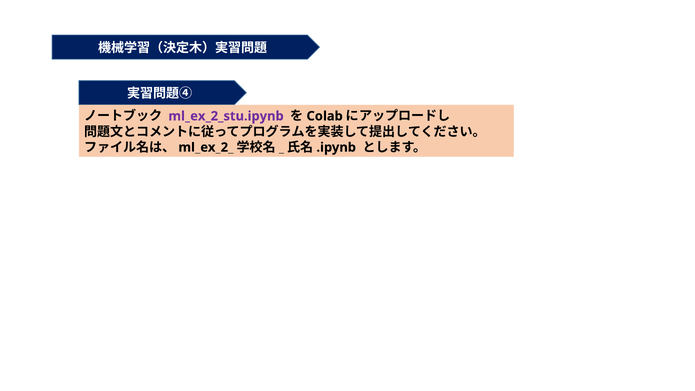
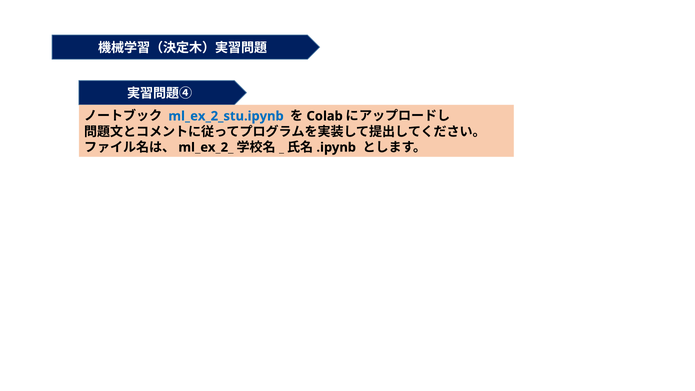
ml_ex_2_stu.ipynb colour: purple -> blue (226, 116)
